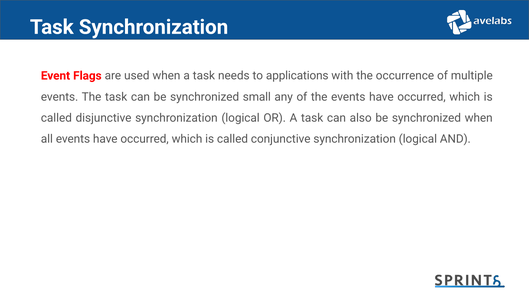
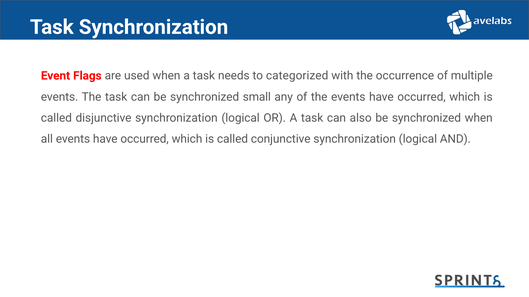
applications: applications -> categorized (297, 76)
